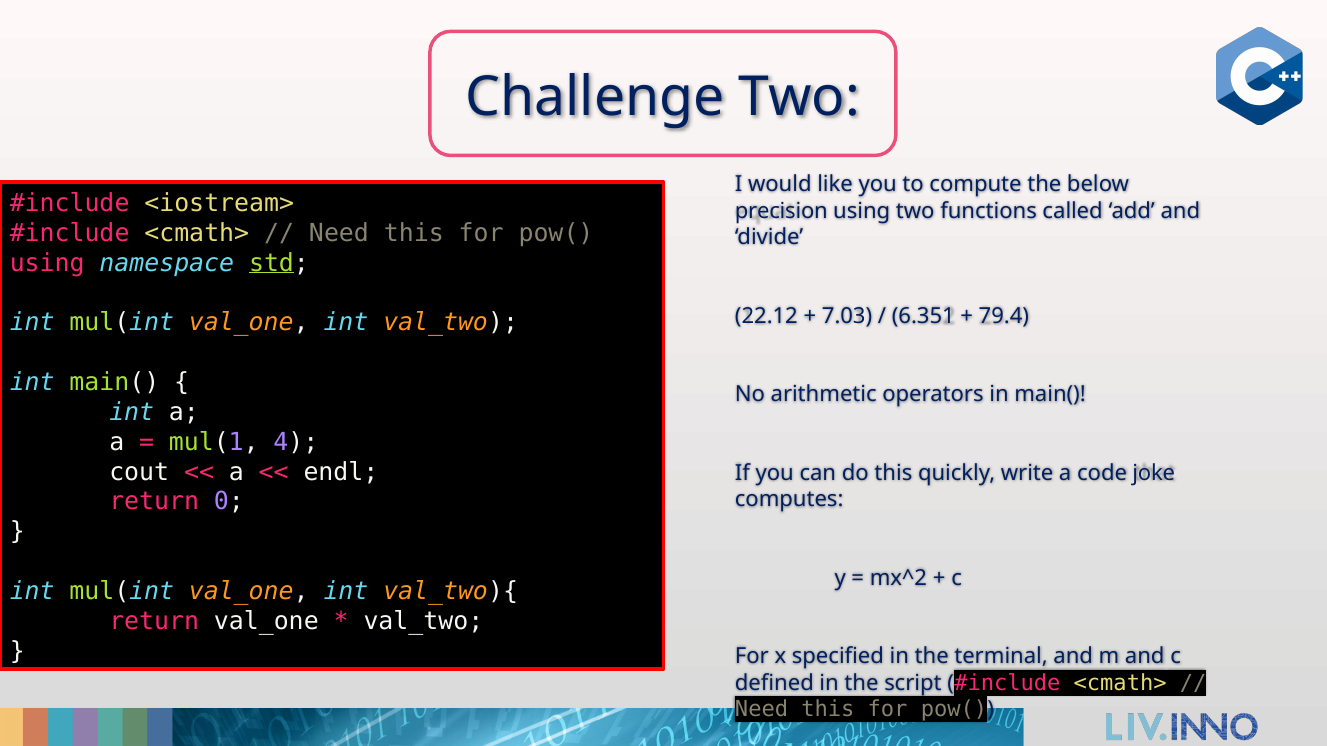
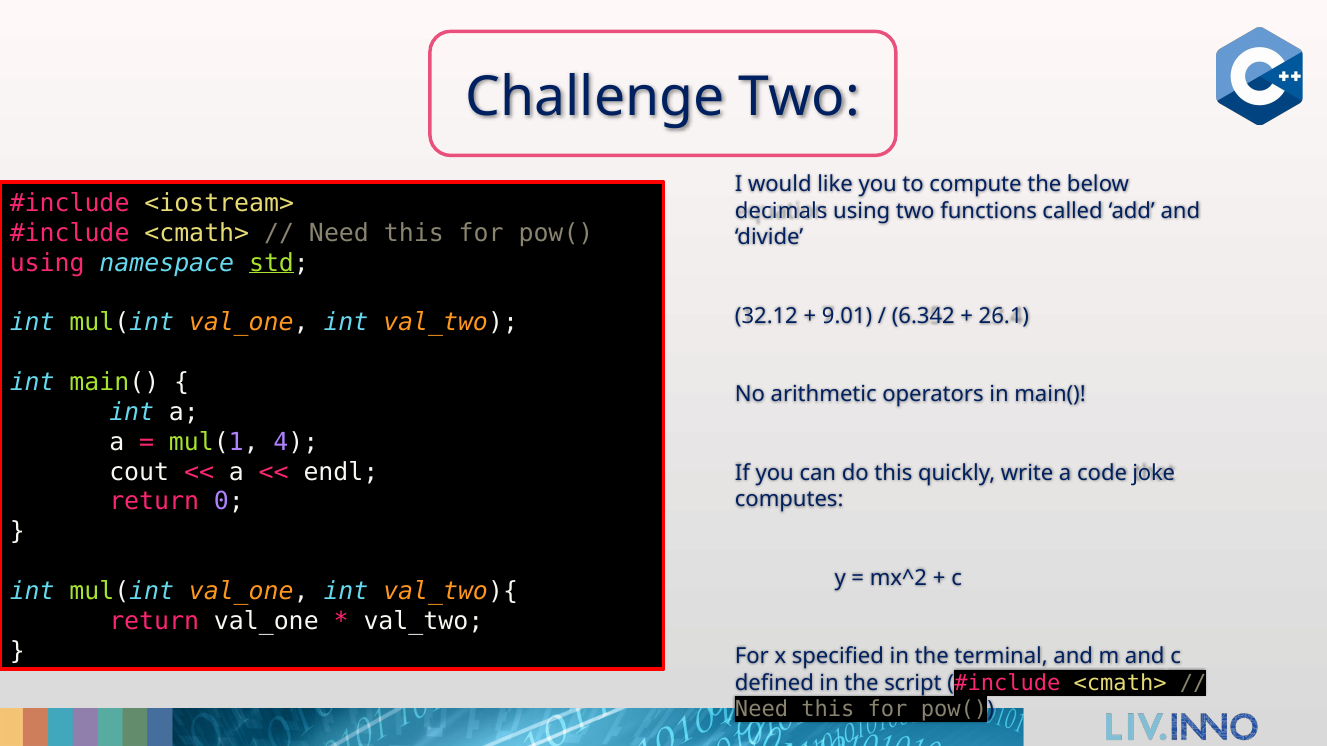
precision: precision -> decimals (781, 211)
22.12: 22.12 -> 32.12 (766, 316)
7.03: 7.03 -> 9.01 (847, 316)
6.351: 6.351 -> 6.342 (923, 316)
79.4: 79.4 -> 26.1 (1004, 316)
